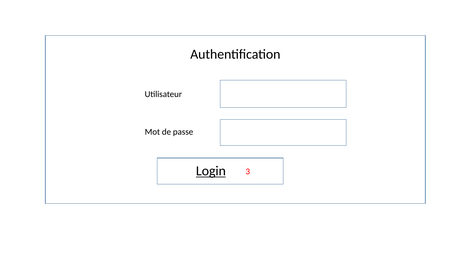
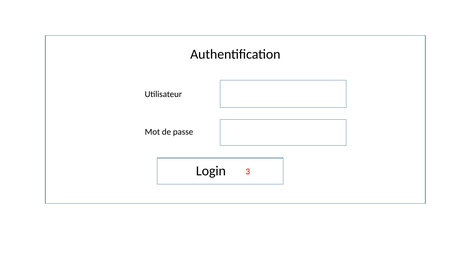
Login underline: present -> none (211, 171)
